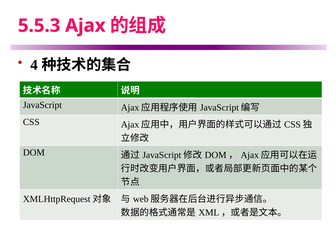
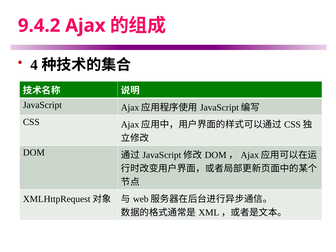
5.5.3: 5.5.3 -> 9.4.2 (39, 26)
